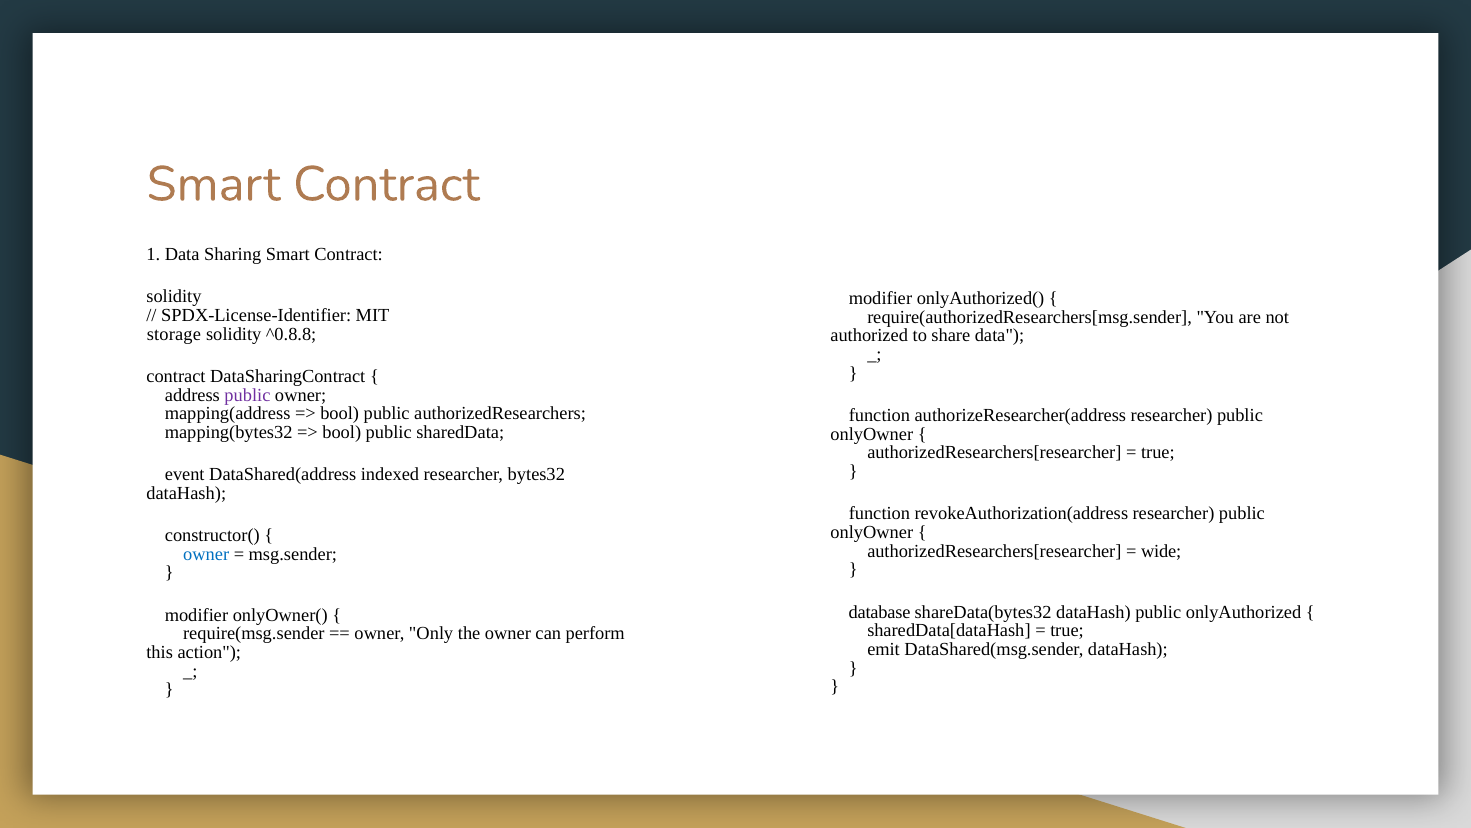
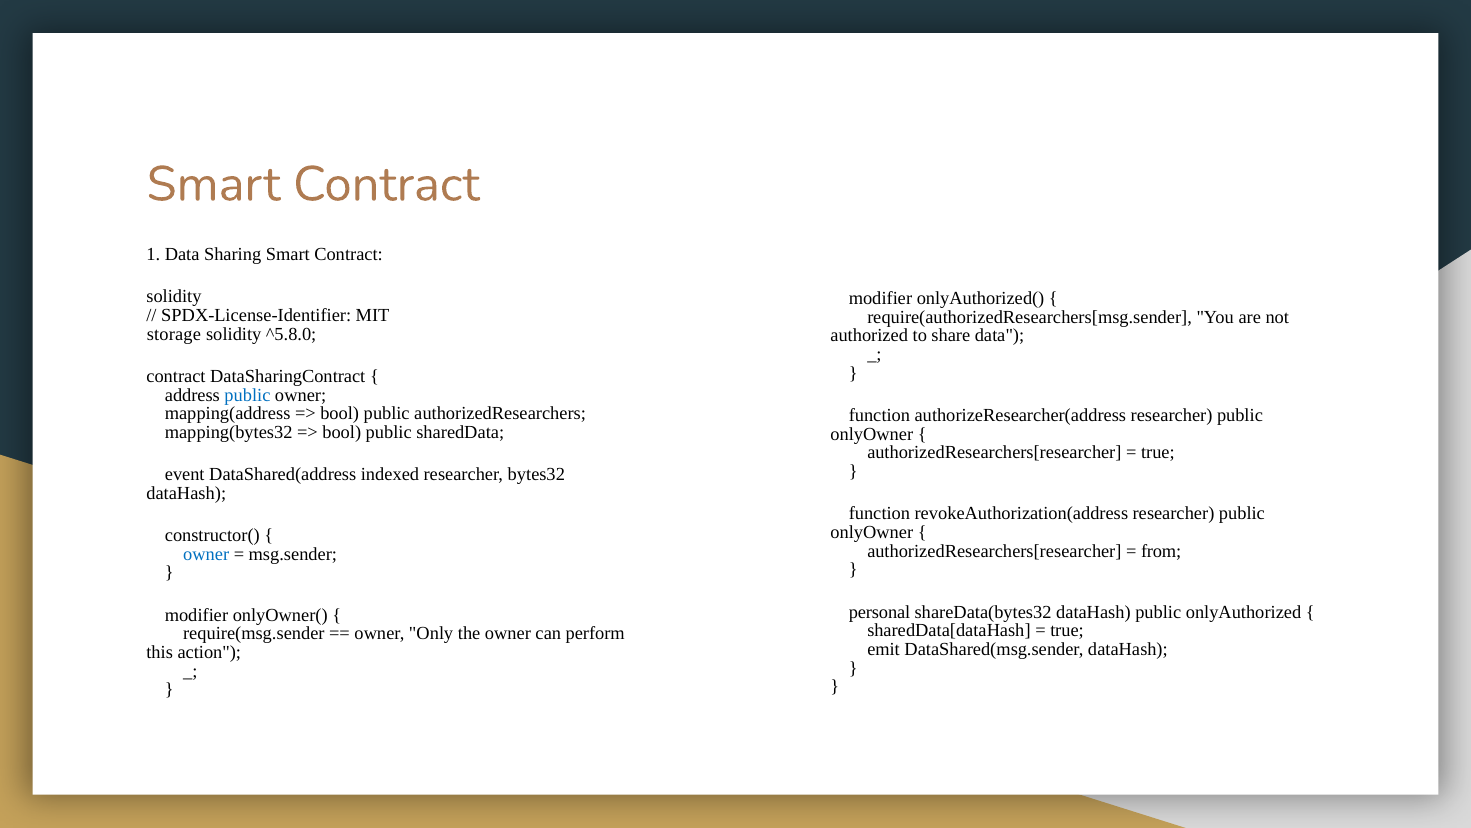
^0.8.8: ^0.8.8 -> ^5.8.0 (291, 334)
public colour: purple -> blue (247, 395)
wide: wide -> from (1161, 551)
database: database -> personal (880, 612)
